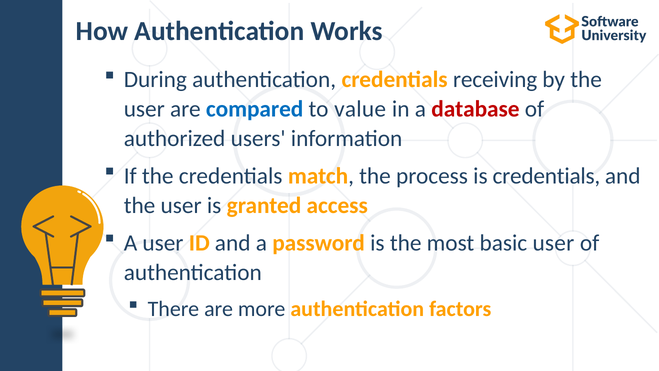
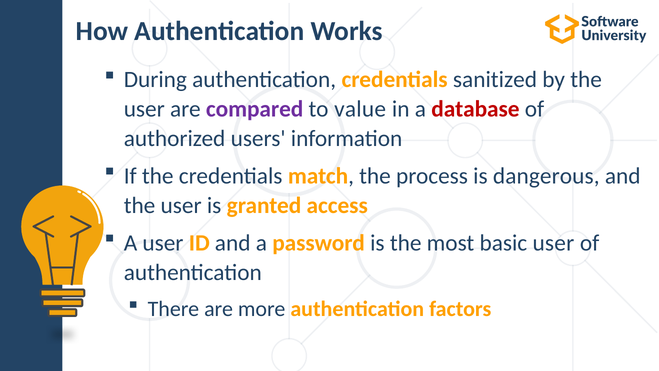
receiving: receiving -> sanitized (495, 80)
compared colour: blue -> purple (255, 109)
is credentials: credentials -> dangerous (546, 176)
